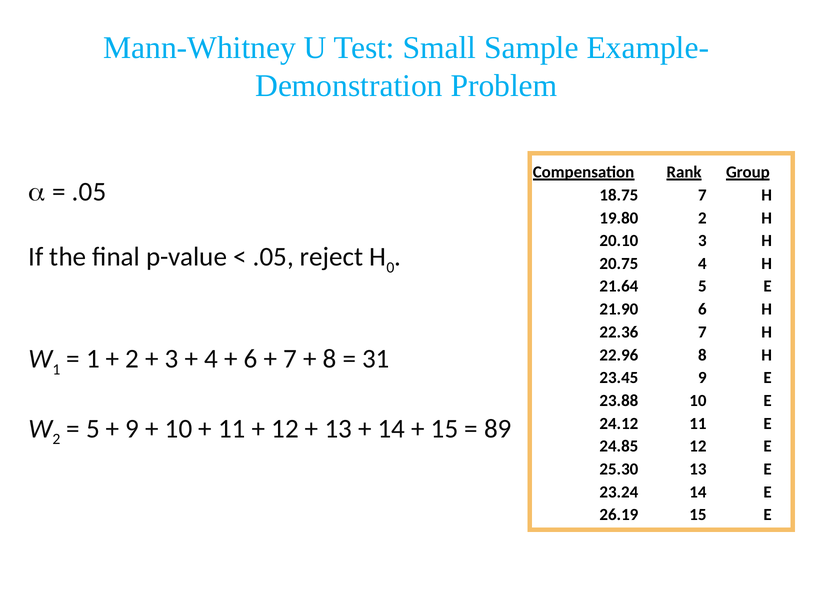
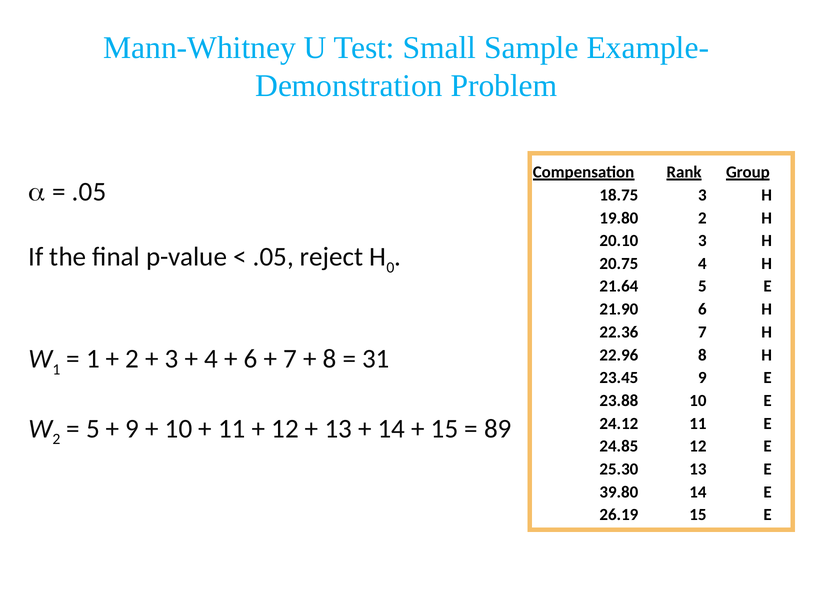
18.75 7: 7 -> 3 (702, 195)
23.24: 23.24 -> 39.80 (619, 492)
